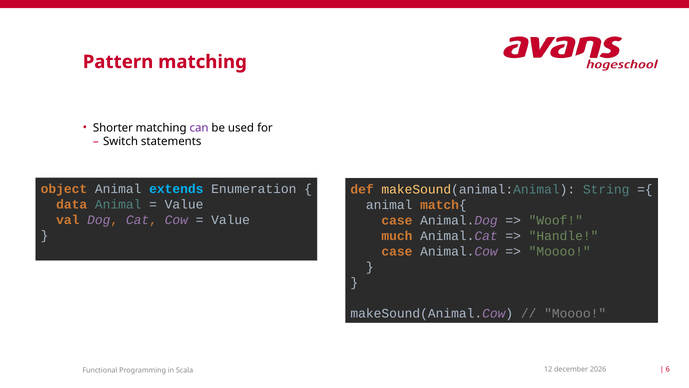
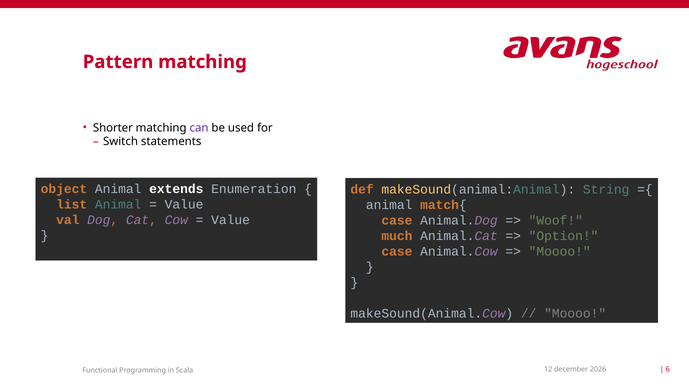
extends colour: light blue -> white (176, 189)
data: data -> list (72, 204)
Handle: Handle -> Option (564, 236)
